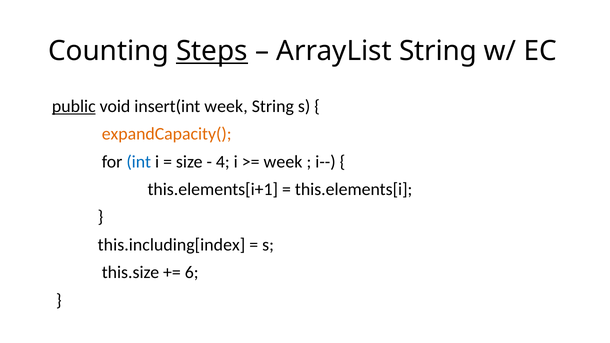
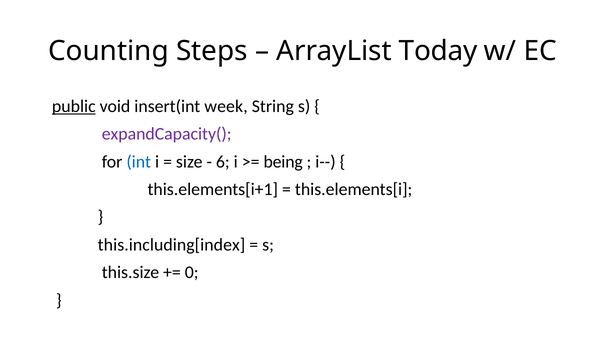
Steps underline: present -> none (212, 51)
ArrayList String: String -> Today (438, 51)
expandCapacity( colour: orange -> purple (167, 134)
4: 4 -> 6 (223, 162)
week: week -> being (283, 162)
6: 6 -> 0 (192, 273)
